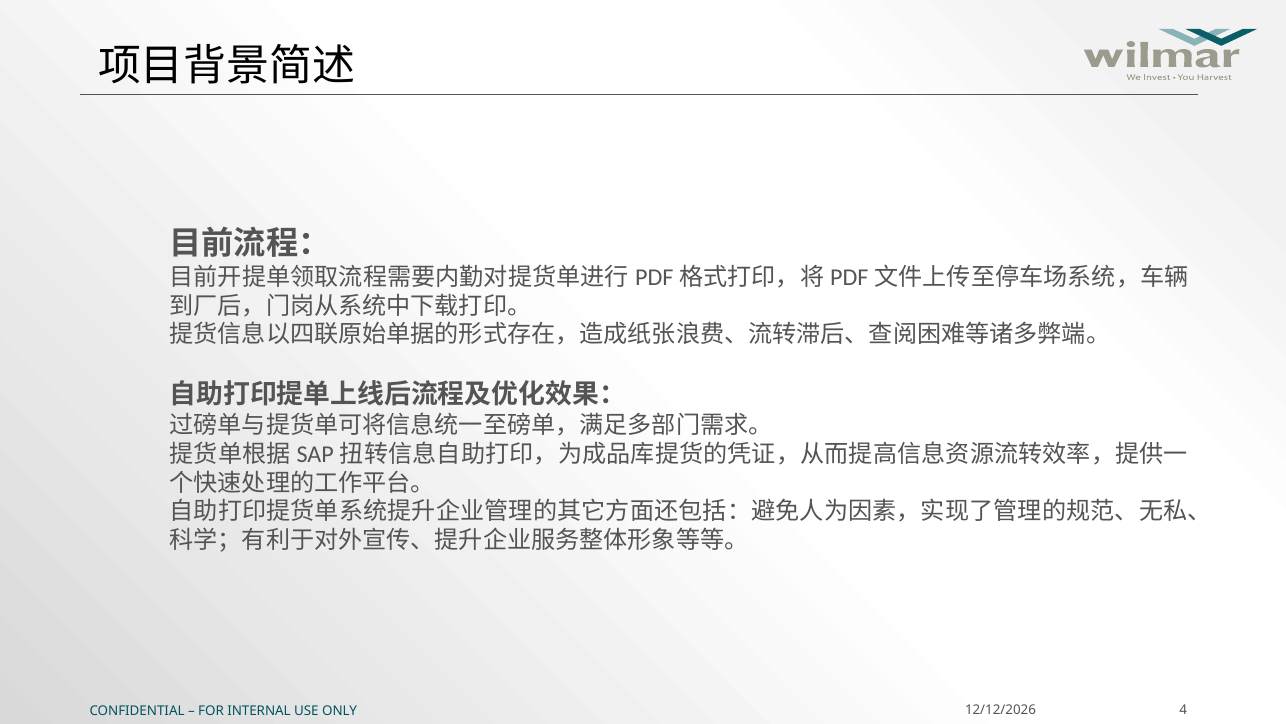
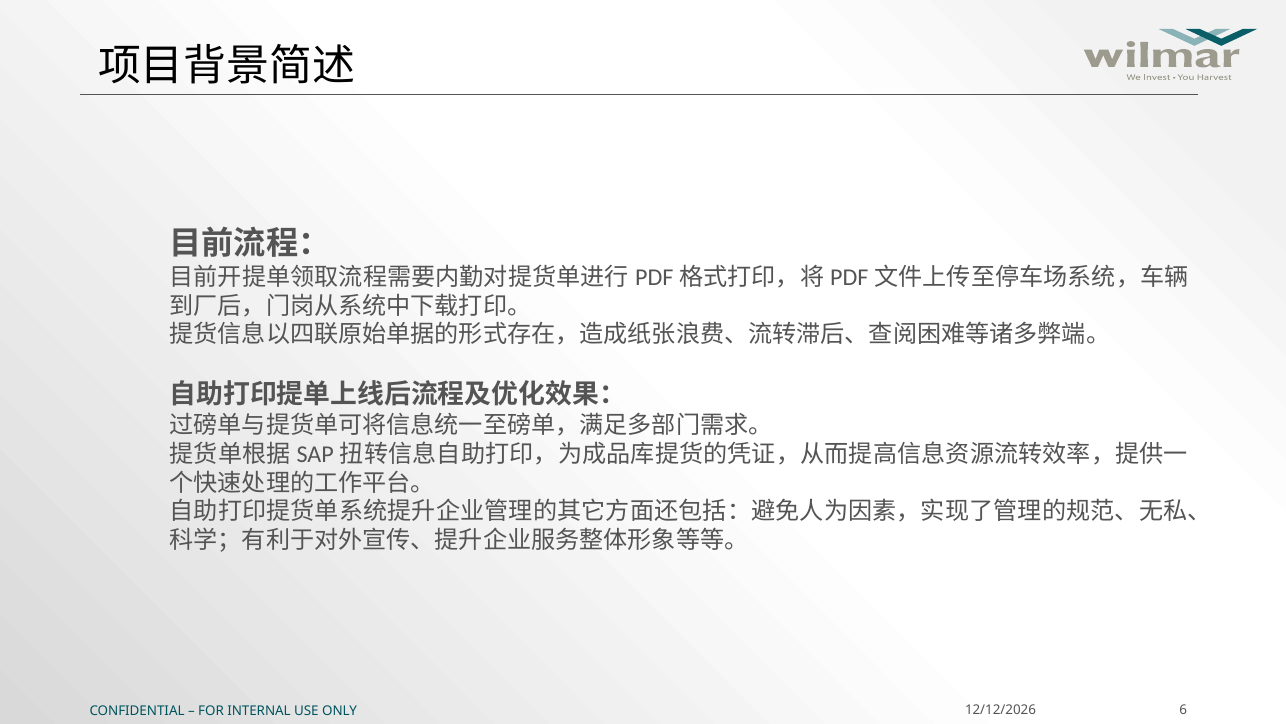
4: 4 -> 6 (1183, 709)
